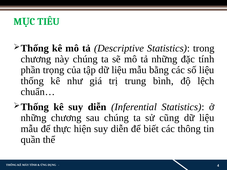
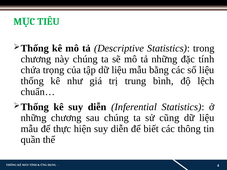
phần: phần -> chứa (31, 70)
